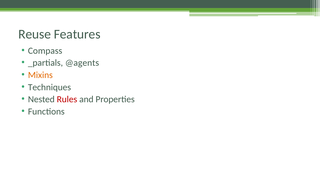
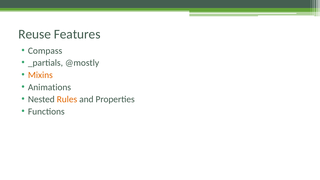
@agents: @agents -> @mostly (82, 63)
Techniques: Techniques -> Animations (49, 87)
Rules colour: red -> orange (67, 99)
